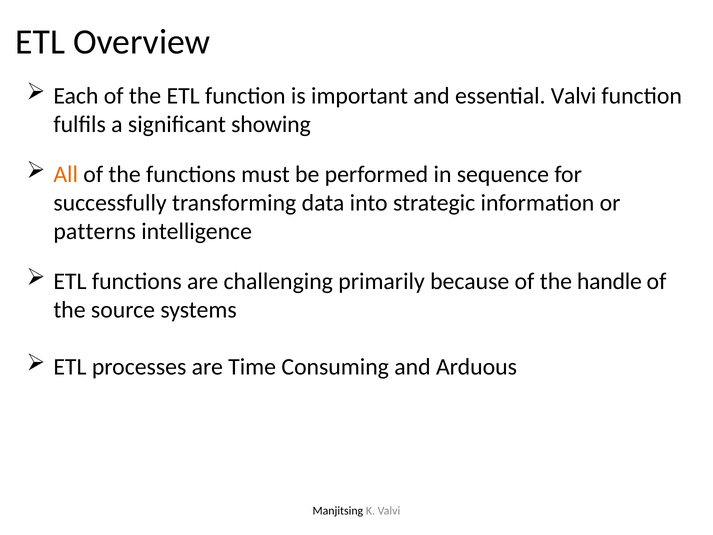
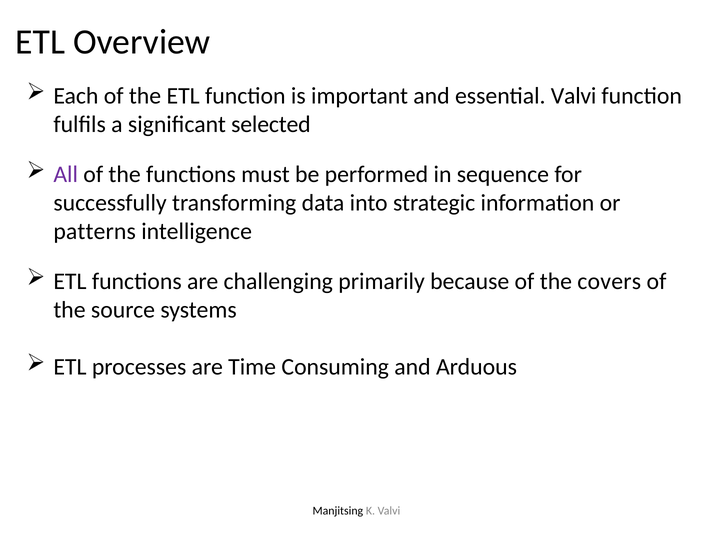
showing: showing -> selected (271, 124)
All colour: orange -> purple (66, 174)
handle: handle -> covers (609, 281)
